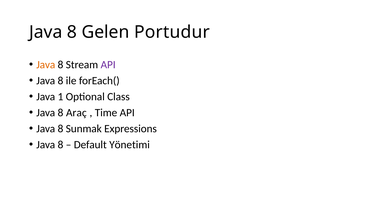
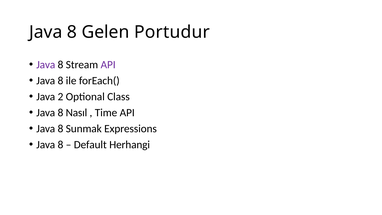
Java colour: orange -> purple (46, 65)
1: 1 -> 2 (60, 97)
Araç: Araç -> Nasıl (76, 113)
Yönetimi: Yönetimi -> Herhangi (130, 145)
